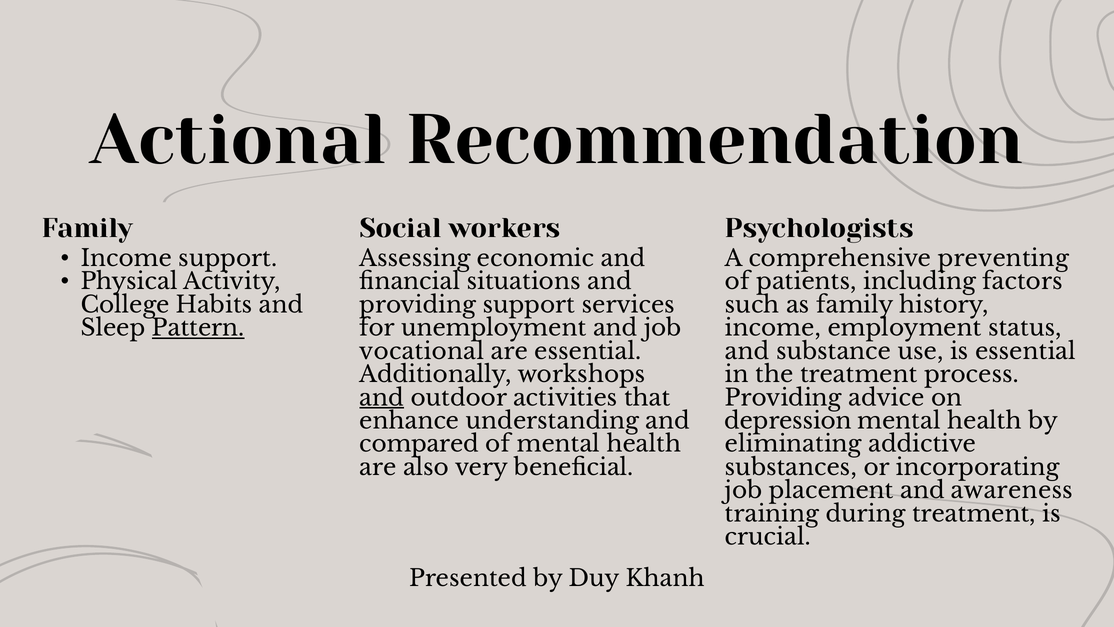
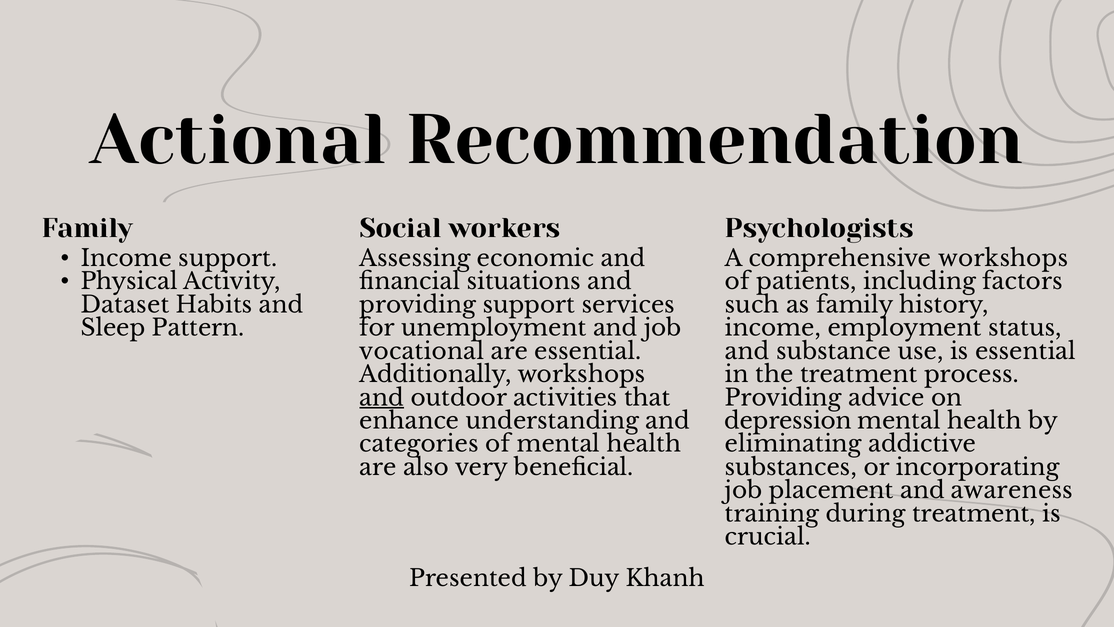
comprehensive preventing: preventing -> workshops (1003, 258)
College: College -> Dataset (125, 305)
Pattern underline: present -> none (198, 328)
compared: compared -> categories (419, 444)
